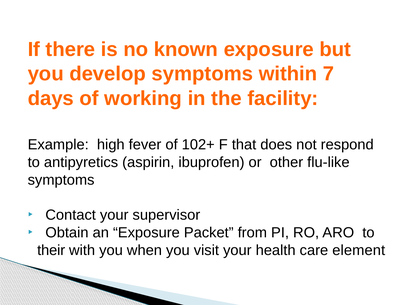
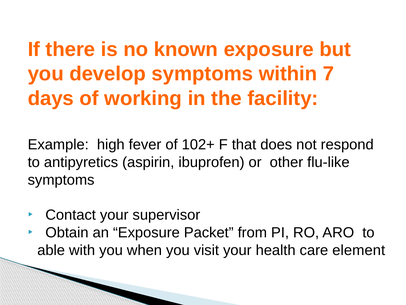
their: their -> able (51, 250)
